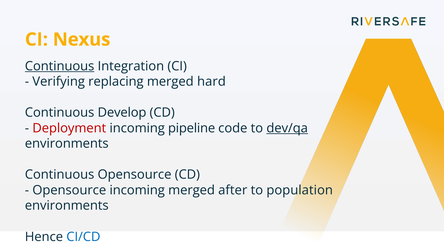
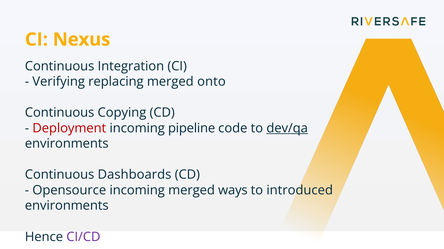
Continuous underline: present -> none (60, 66)
hard: hard -> onto (211, 82)
Develop: Develop -> Copying (122, 113)
Continuous Opensource: Opensource -> Dashboards (135, 175)
after: after -> ways (233, 191)
population: population -> introduced (300, 191)
CI/CD colour: blue -> purple (83, 237)
